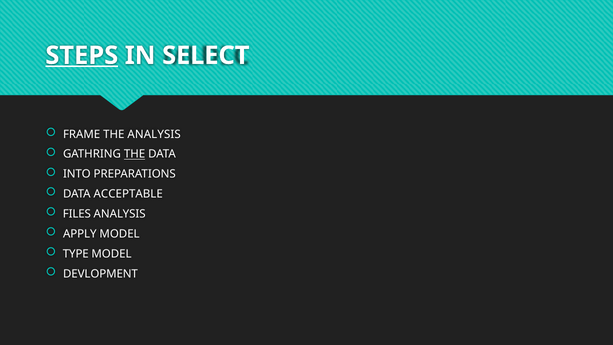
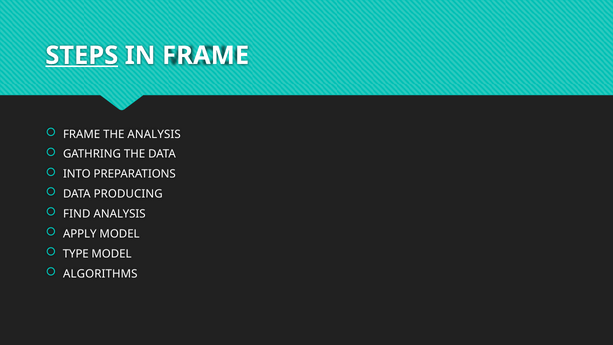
IN SELECT: SELECT -> FRAME (206, 55)
THE underline: present -> none (135, 154)
ACCEPTABLE: ACCEPTABLE -> PRODUCING (128, 194)
FILES: FILES -> FIND (77, 214)
DEVLOPMENT: DEVLOPMENT -> ALGORITHMS (100, 274)
